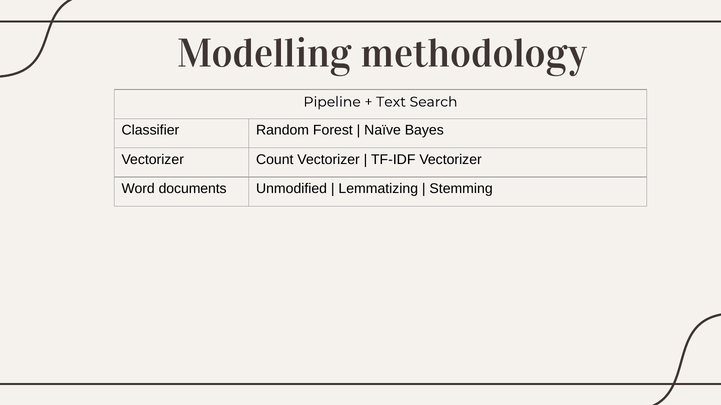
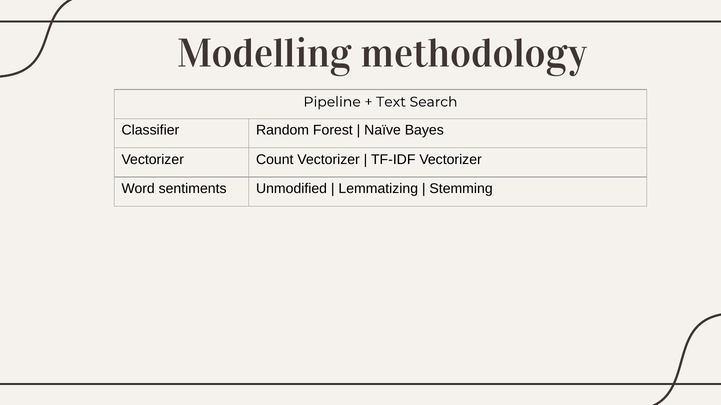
documents: documents -> sentiments (193, 189)
